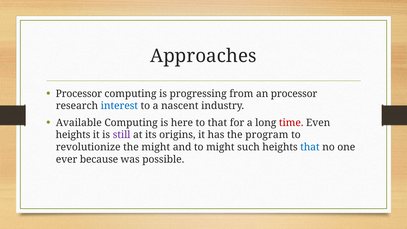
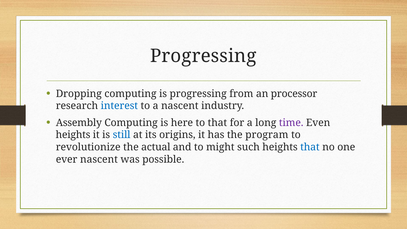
Approaches: Approaches -> Progressing (203, 56)
Processor: Processor -> Dropping (79, 94)
Available: Available -> Assembly (79, 123)
time colour: red -> purple (291, 123)
still colour: purple -> blue (122, 135)
the might: might -> actual (156, 147)
ever because: because -> nascent (99, 159)
